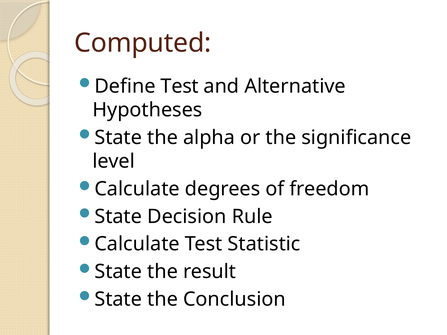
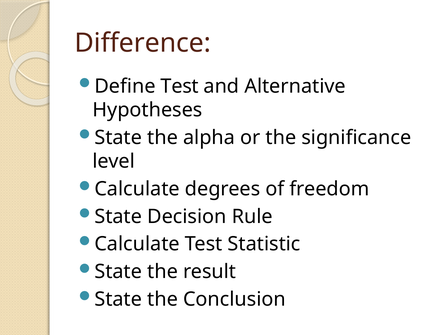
Computed: Computed -> Difference (143, 43)
